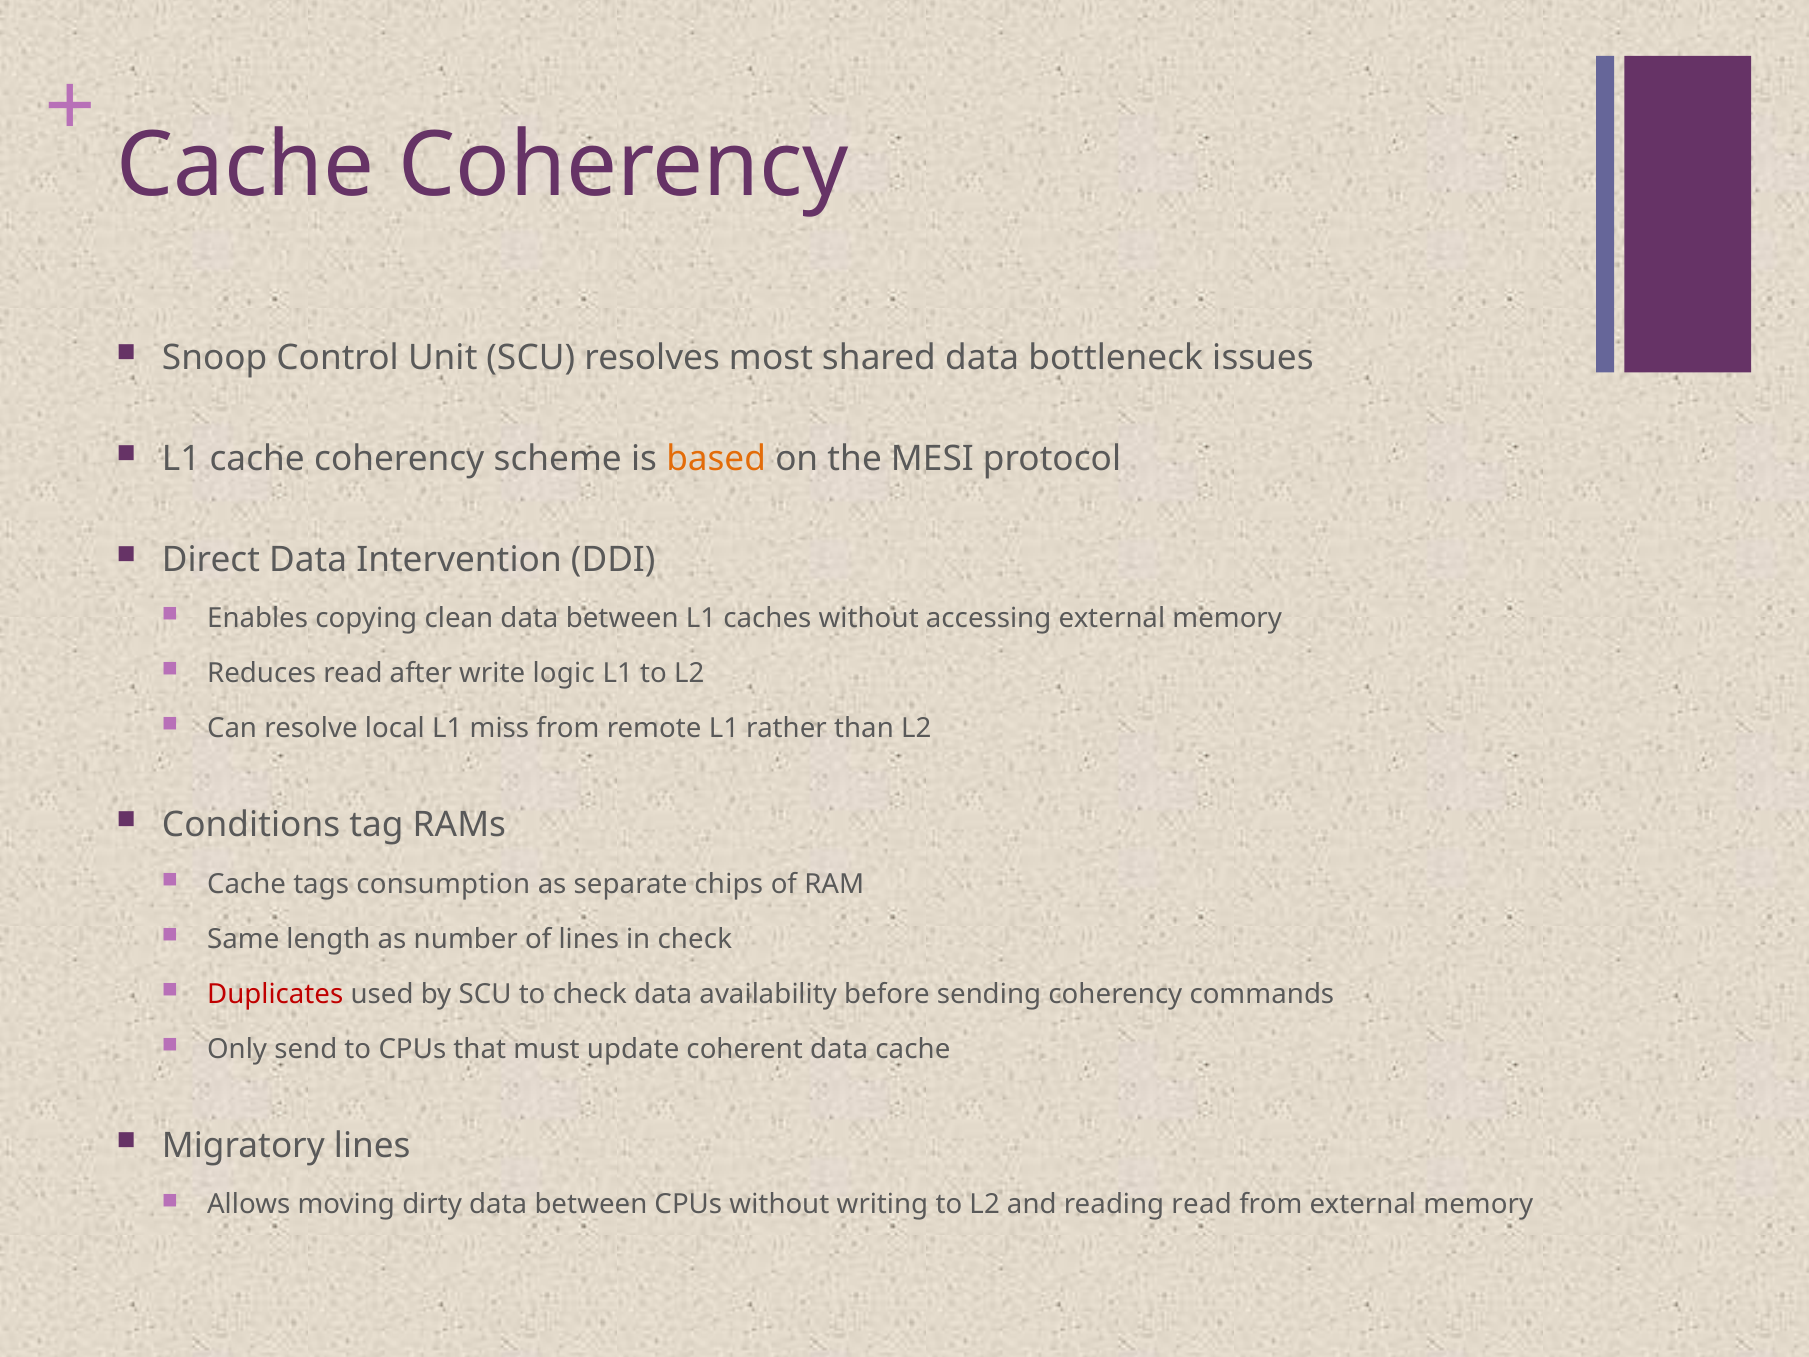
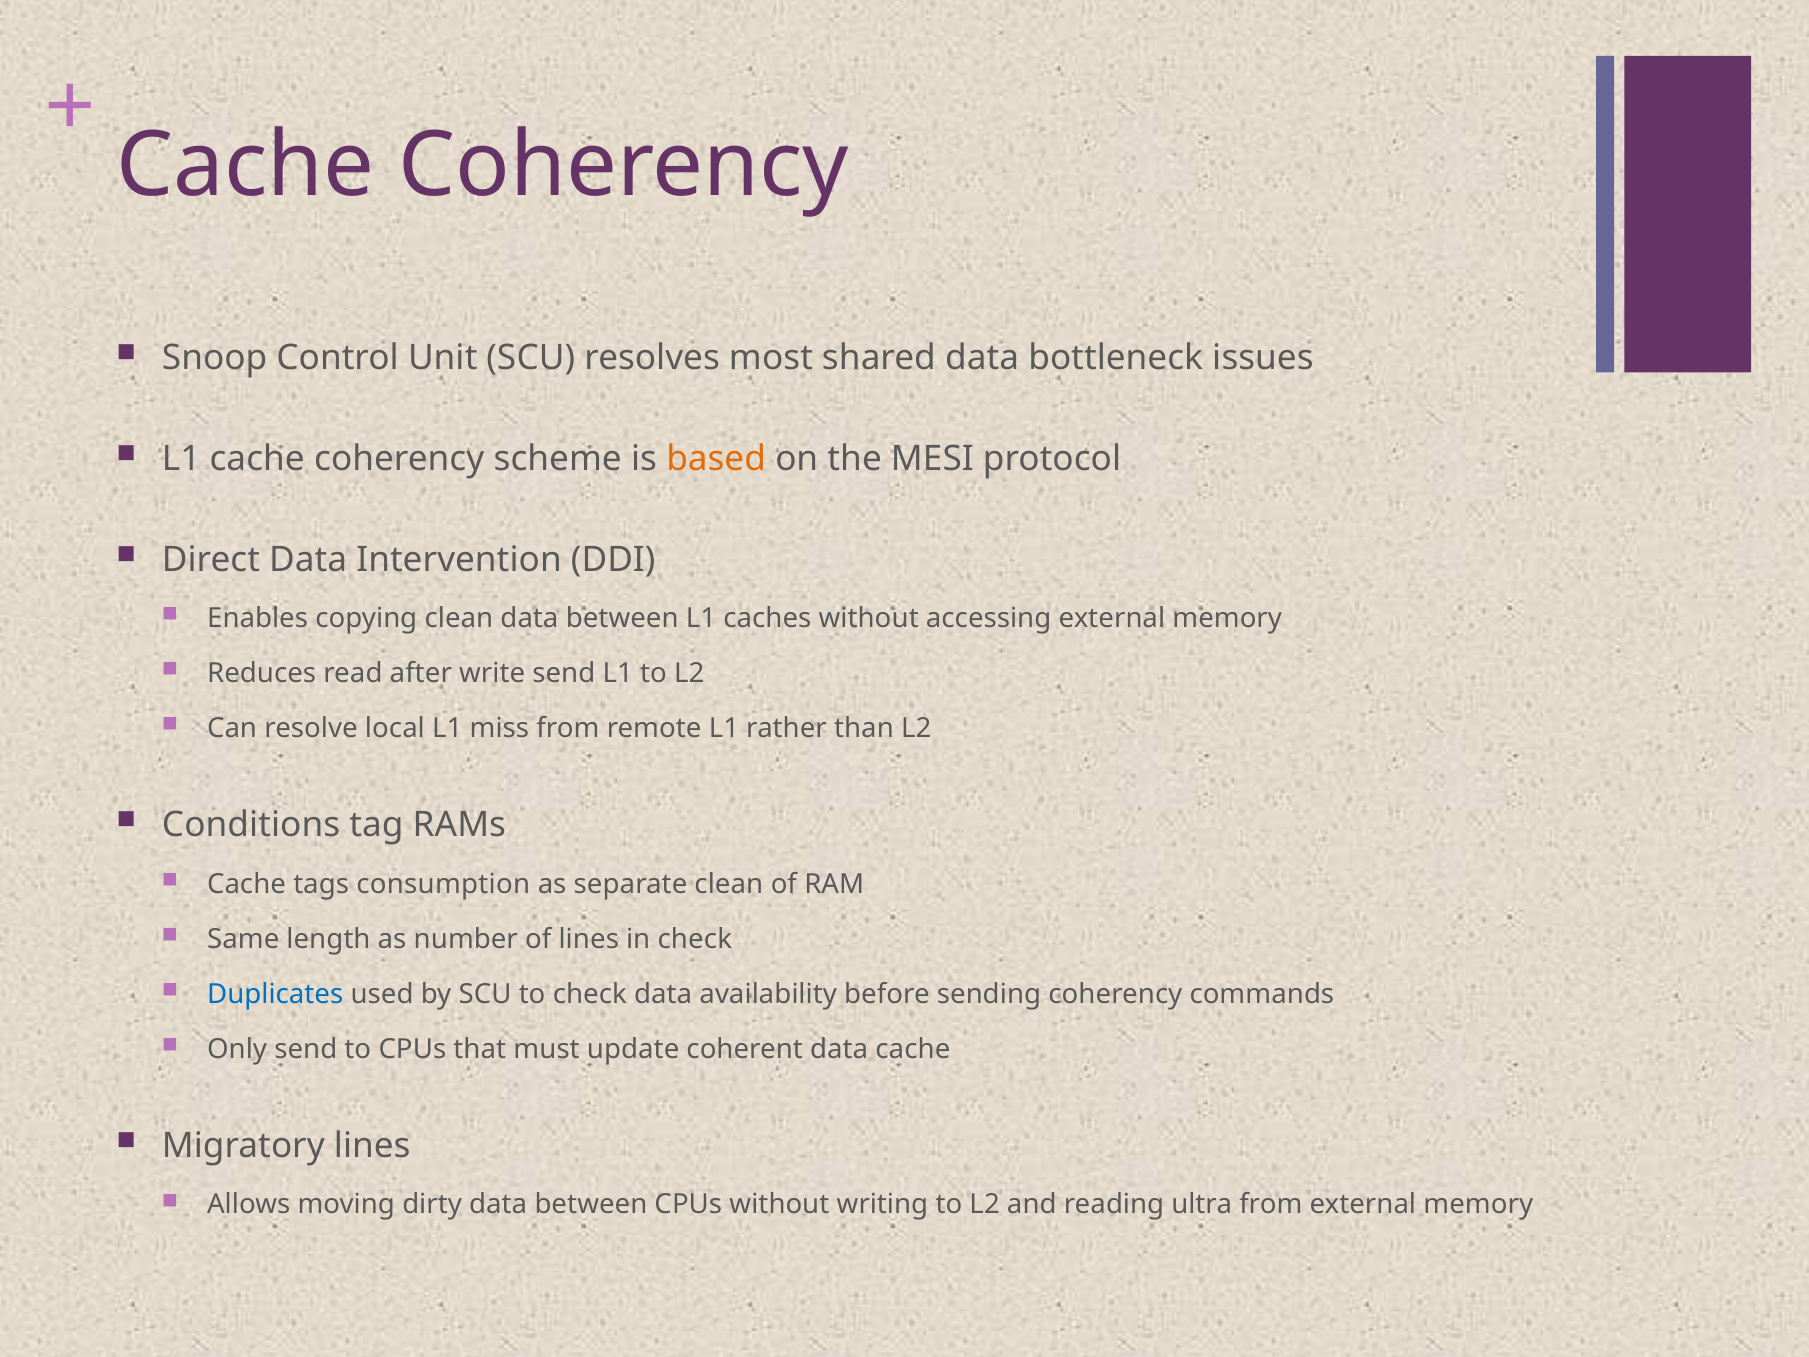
write logic: logic -> send (564, 673)
separate chips: chips -> clean (729, 884)
Duplicates colour: red -> blue (275, 994)
reading read: read -> ultra (1202, 1205)
